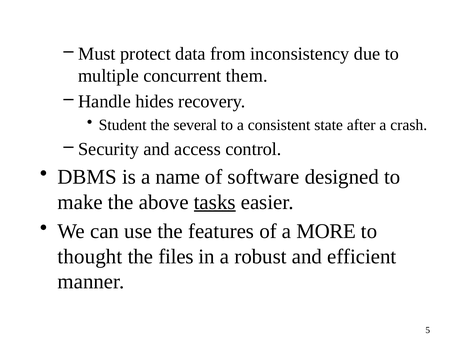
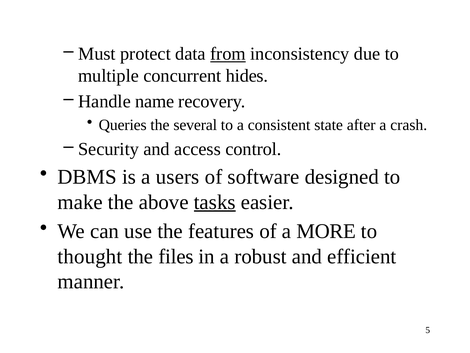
from underline: none -> present (228, 54)
them: them -> hides (247, 76)
hides: hides -> name (155, 101)
Student: Student -> Queries (123, 125)
name: name -> users (178, 177)
